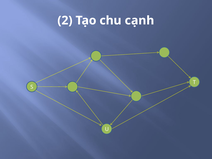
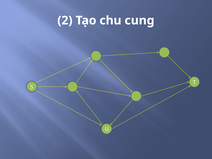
cạnh: cạnh -> cung (139, 20)
